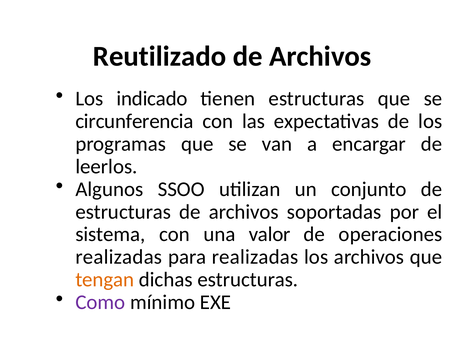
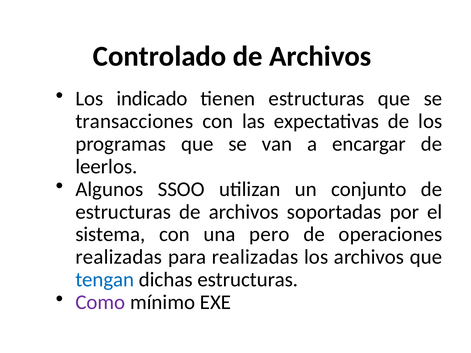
Reutilizado: Reutilizado -> Controlado (160, 56)
circunferencia: circunferencia -> transacciones (134, 121)
valor: valor -> pero (269, 235)
tengan colour: orange -> blue (105, 280)
